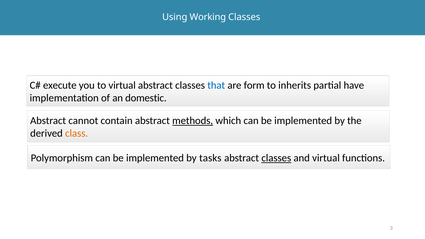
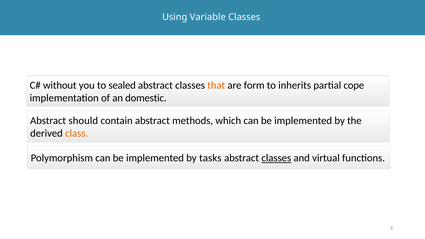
Working: Working -> Variable (208, 17)
execute: execute -> without (60, 85)
to virtual: virtual -> sealed (122, 85)
that colour: blue -> orange (216, 85)
have: have -> cope (354, 85)
cannot: cannot -> should (83, 121)
methods underline: present -> none (193, 121)
